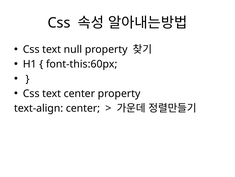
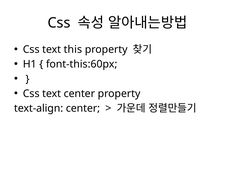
null: null -> this (73, 49)
